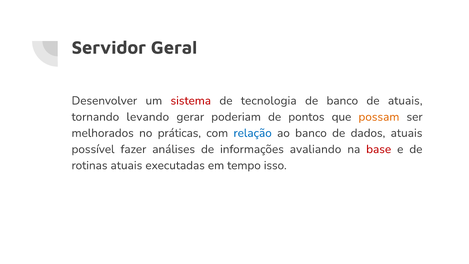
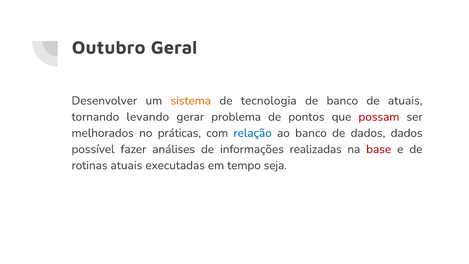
Servidor: Servidor -> Outubro (109, 48)
sistema colour: red -> orange (191, 101)
poderiam: poderiam -> problema (236, 117)
possam colour: orange -> red (379, 117)
dados atuais: atuais -> dados (407, 133)
avaliando: avaliando -> realizadas (316, 149)
isso: isso -> seja (275, 165)
